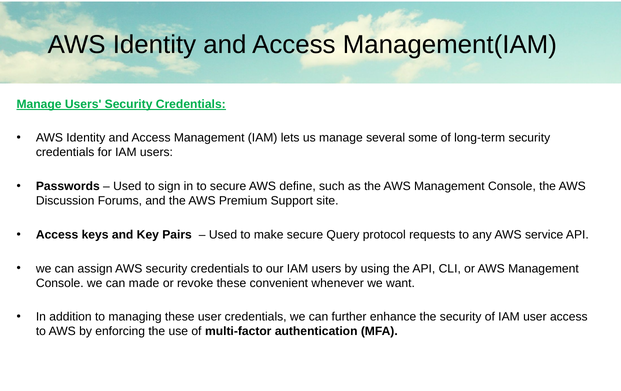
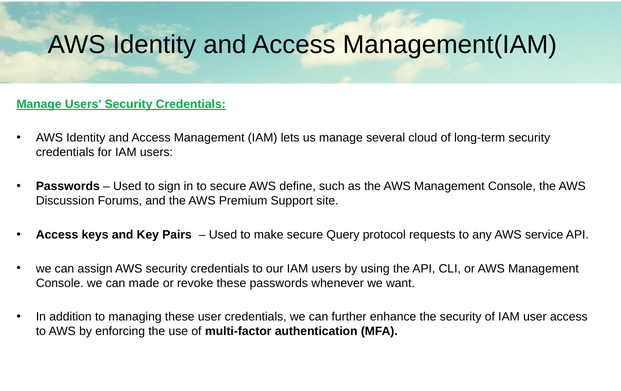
some: some -> cloud (423, 138)
these convenient: convenient -> passwords (279, 283)
